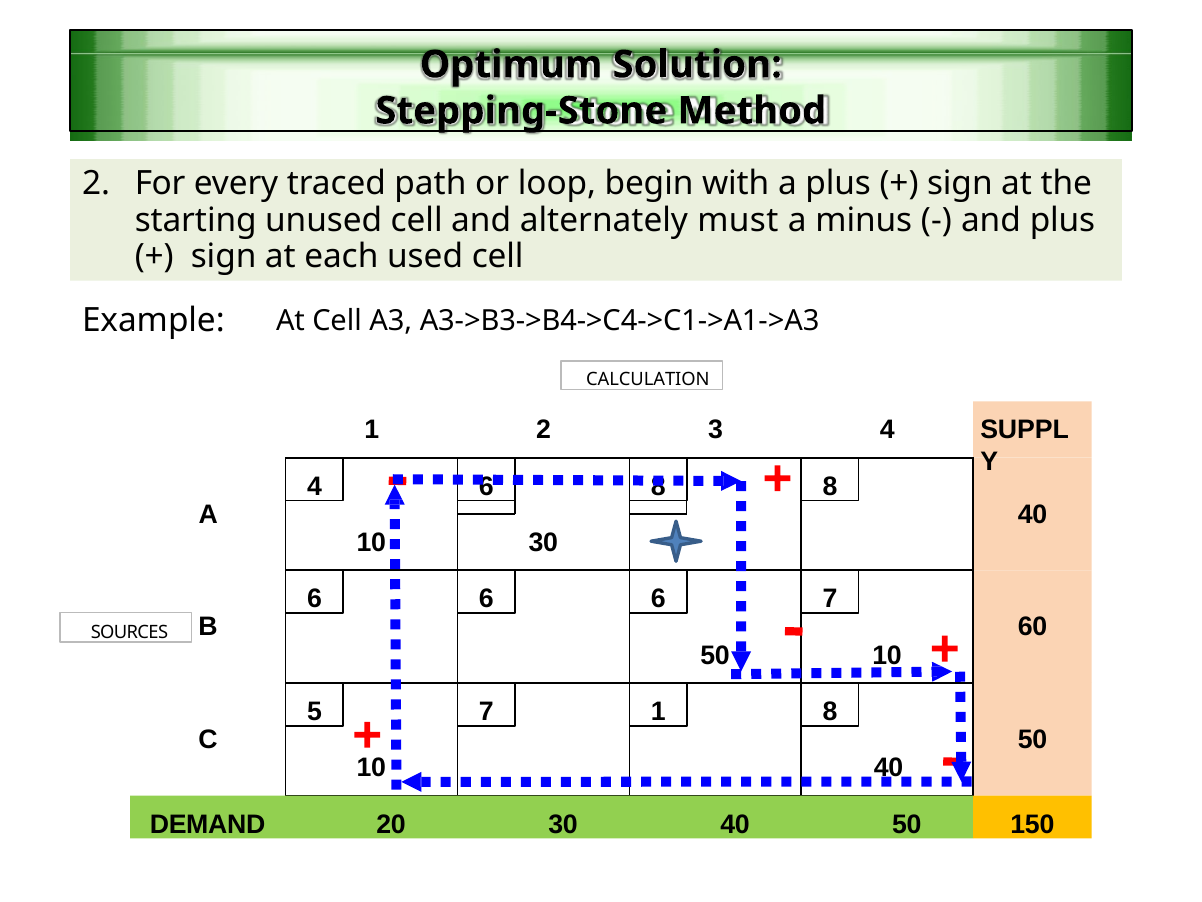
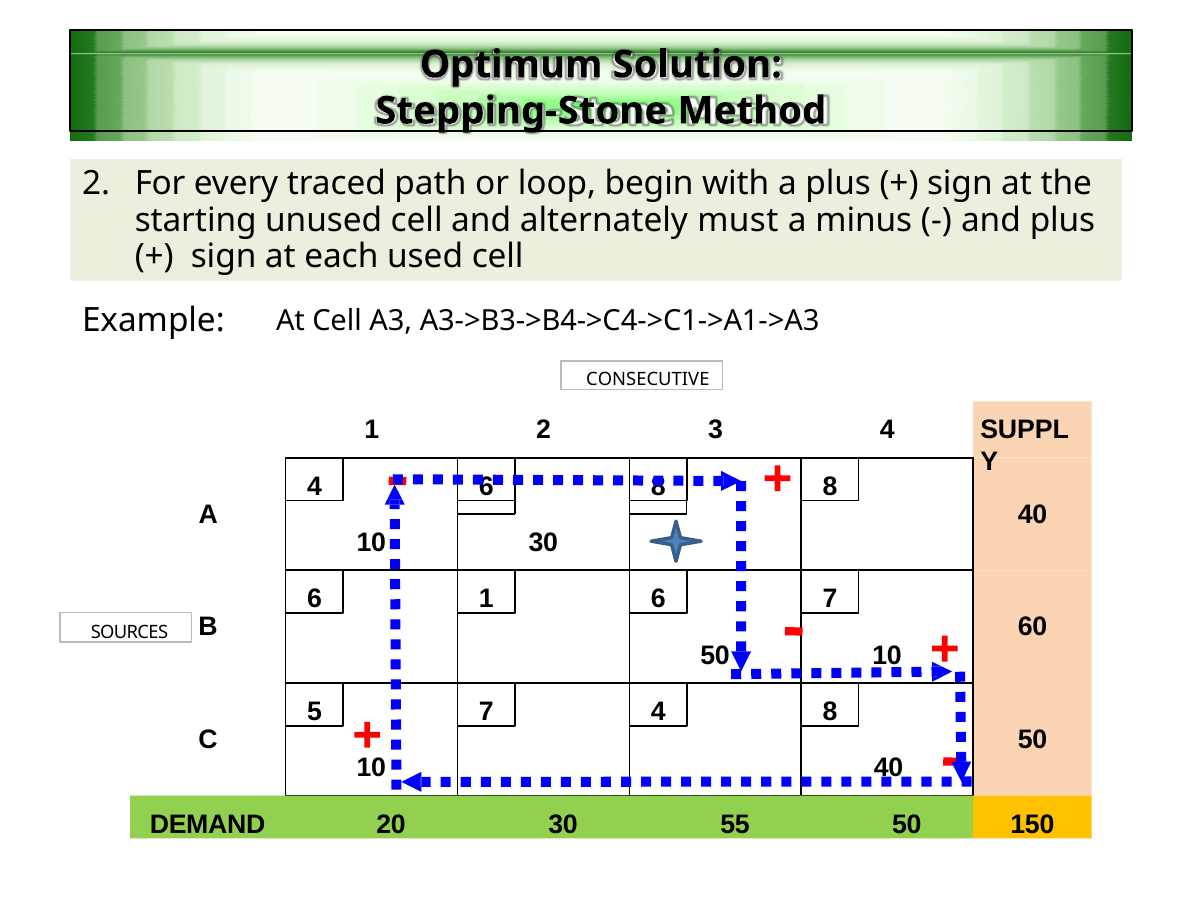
CALCULATION: CALCULATION -> CONSECUTIVE (648, 380)
6: 6 -> 1 (486, 599)
7 1: 1 -> 4 (658, 711)
30 40: 40 -> 55 (735, 824)
